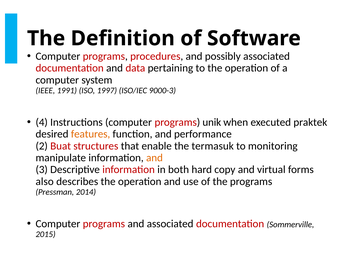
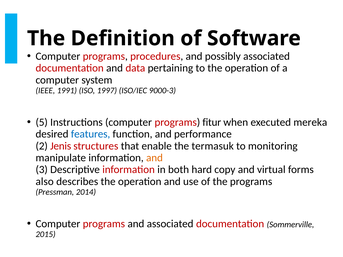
4: 4 -> 5 (42, 122)
unik: unik -> fitur (212, 122)
praktek: praktek -> mereka (310, 122)
features colour: orange -> blue (91, 134)
Buat: Buat -> Jenis (61, 146)
